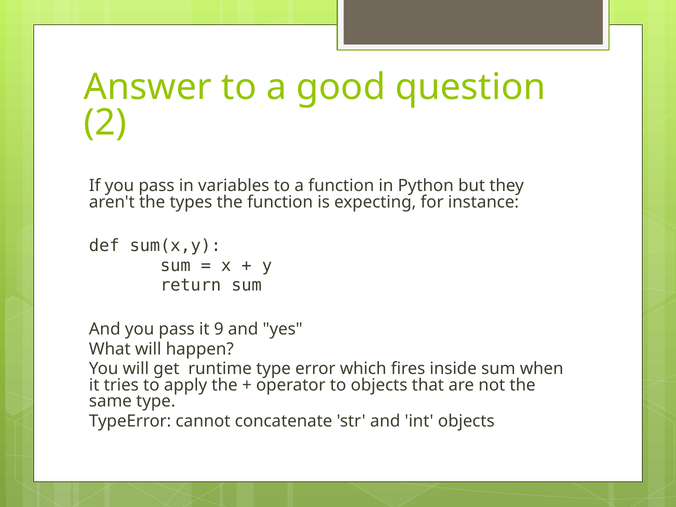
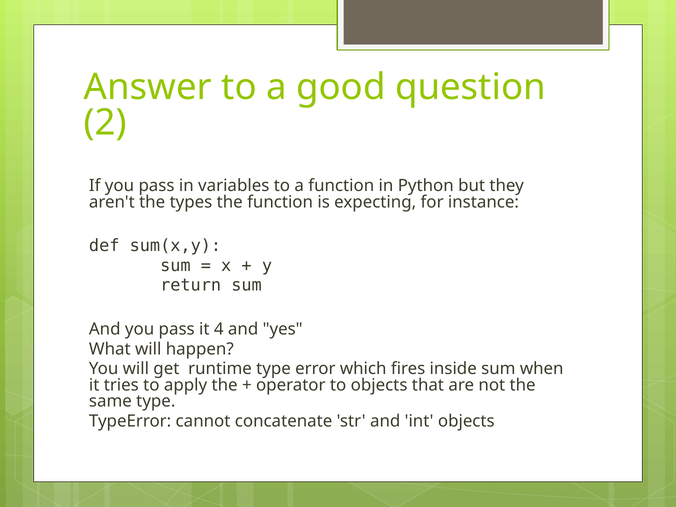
9: 9 -> 4 (219, 329)
